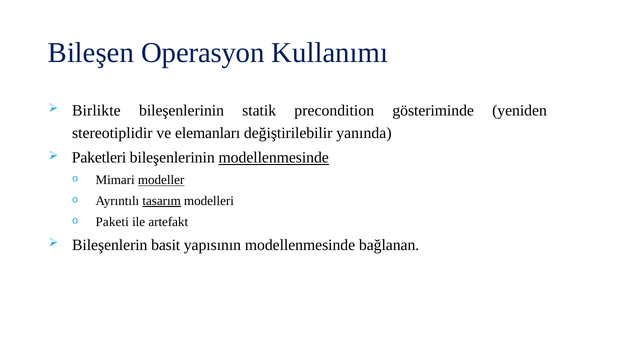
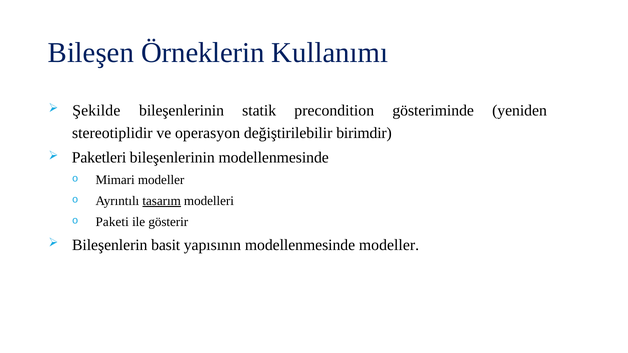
Operasyon: Operasyon -> Örneklerin (203, 53)
Birlikte: Birlikte -> Şekilde (96, 111)
elemanları: elemanları -> operasyon (208, 133)
yanında: yanında -> birimdir (364, 133)
modellenmesinde underline: present -> none (274, 158)
modeller underline: present -> none (161, 180)
artefakt: artefakt -> gösterir (168, 222)
modellenmesinde bağlanan: bağlanan -> modeller (389, 245)
